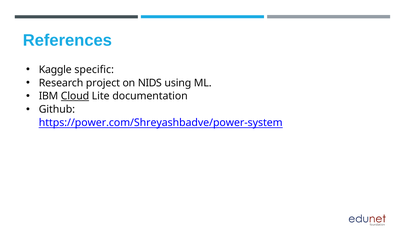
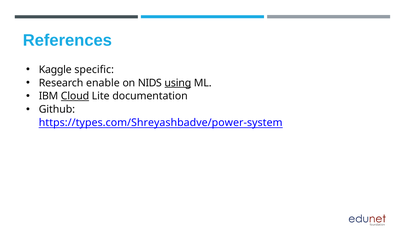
project: project -> enable (103, 83)
using underline: none -> present (178, 83)
https://power.com/Shreyashbadve/power-system: https://power.com/Shreyashbadve/power-system -> https://types.com/Shreyashbadve/power-system (161, 123)
